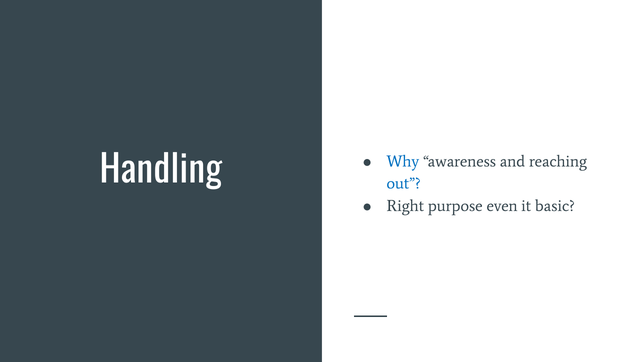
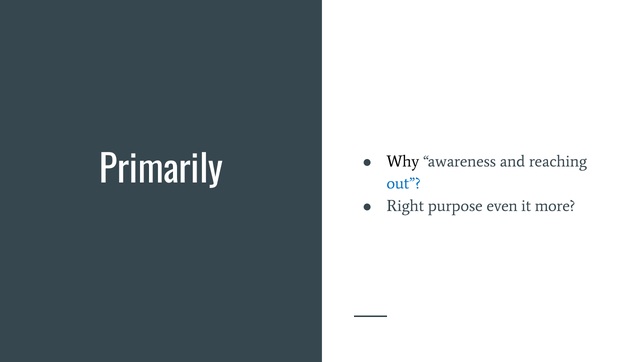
Handling: Handling -> Primarily (161, 170)
Why colour: blue -> black (403, 161)
basic: basic -> more (555, 206)
